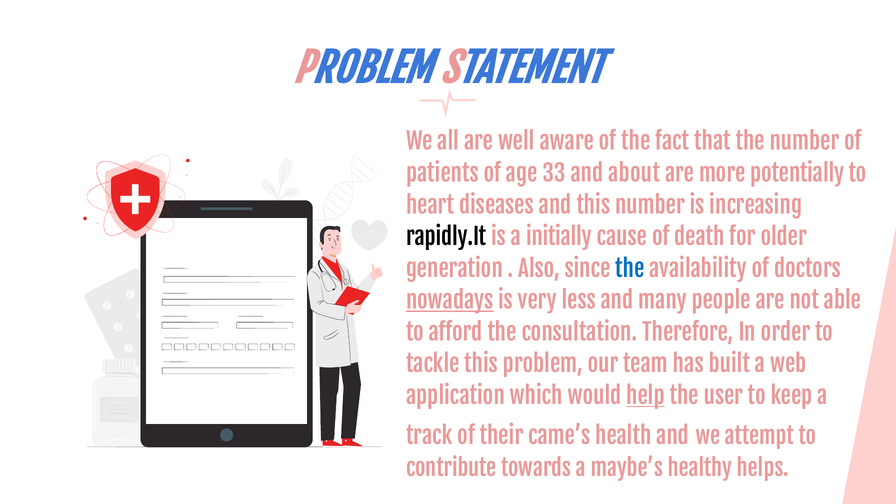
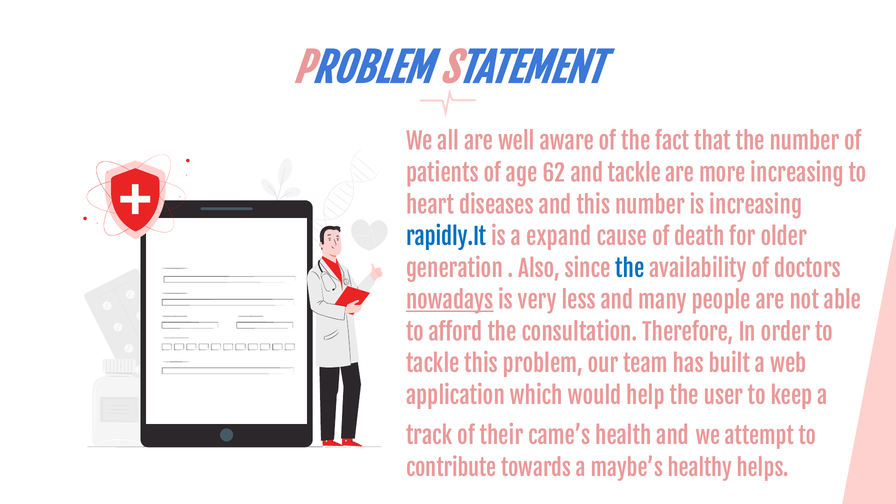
33: 33 -> 62 (554, 174)
and about: about -> tackle (634, 174)
more potentially: potentially -> increasing (797, 174)
rapidly.It colour: black -> blue (446, 238)
initially: initially -> expand (559, 238)
help underline: present -> none (646, 397)
